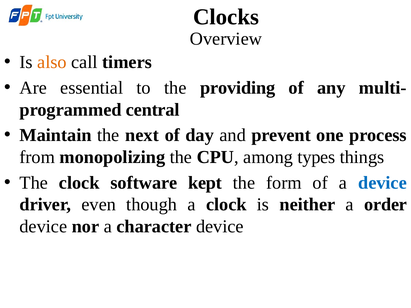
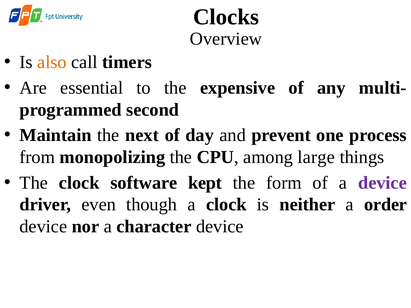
providing: providing -> expensive (238, 88)
central: central -> second (153, 110)
types: types -> large (316, 157)
device colour: blue -> purple (383, 183)
